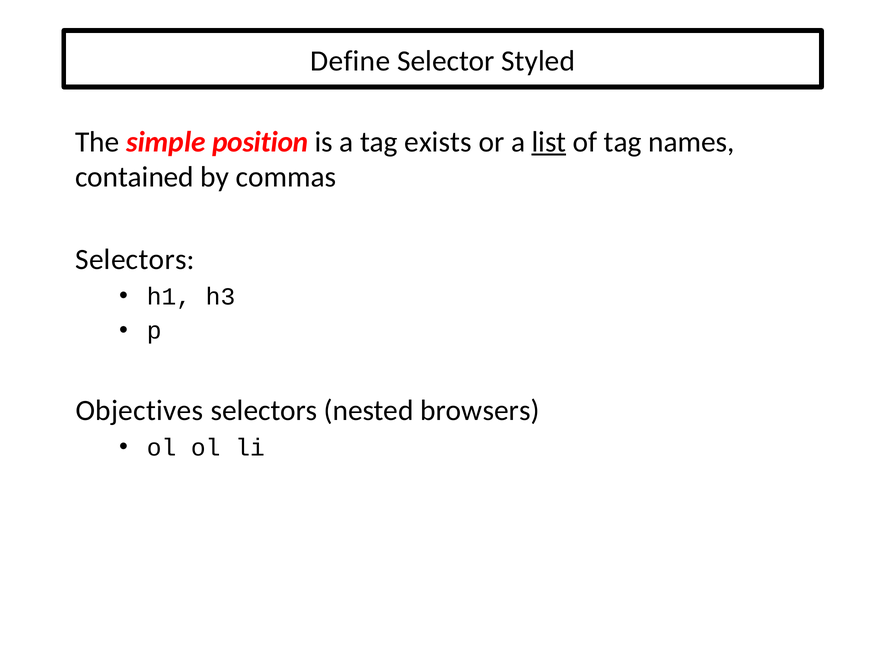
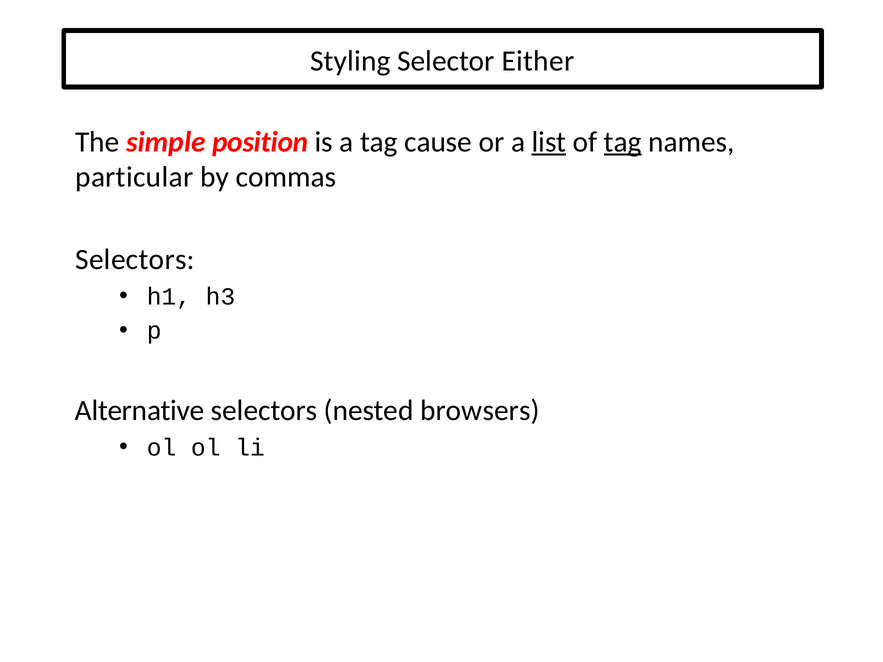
Define: Define -> Styling (350, 61)
Styled: Styled -> Either (538, 61)
exists: exists -> cause (438, 142)
tag underline: none -> present (623, 142)
contained: contained -> particular (134, 177)
Objectives: Objectives -> Alternative (140, 411)
